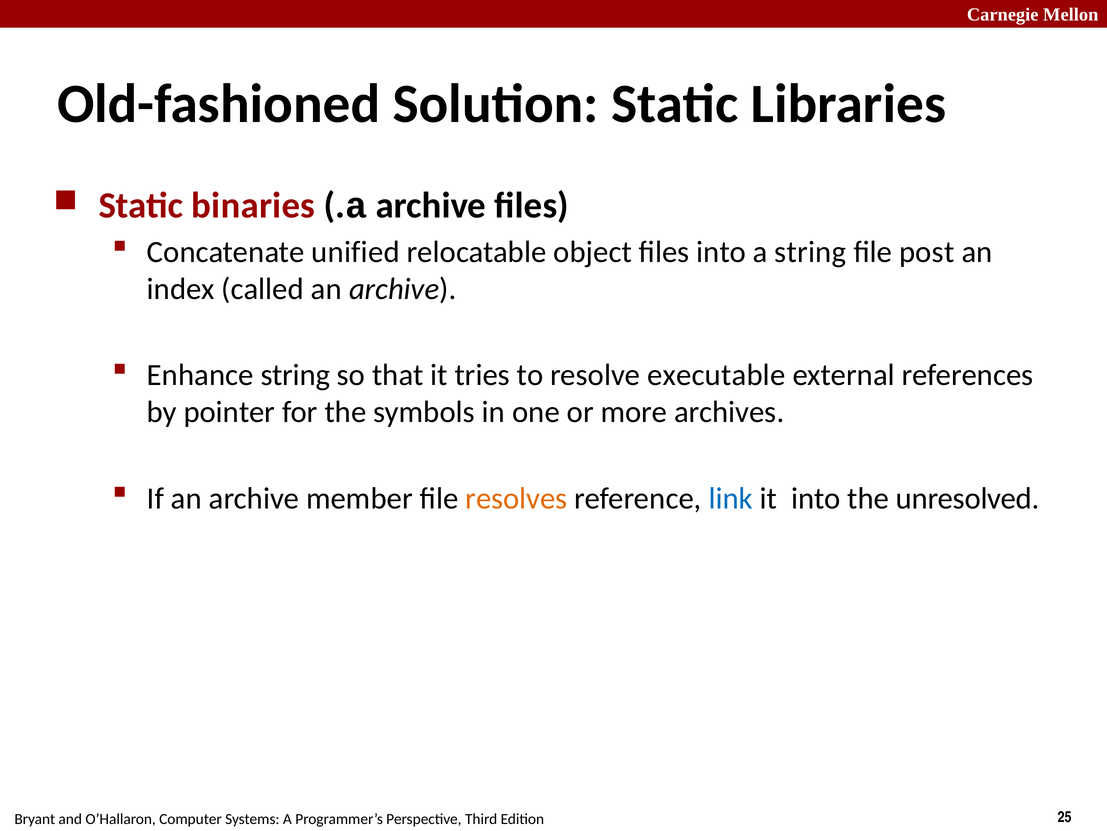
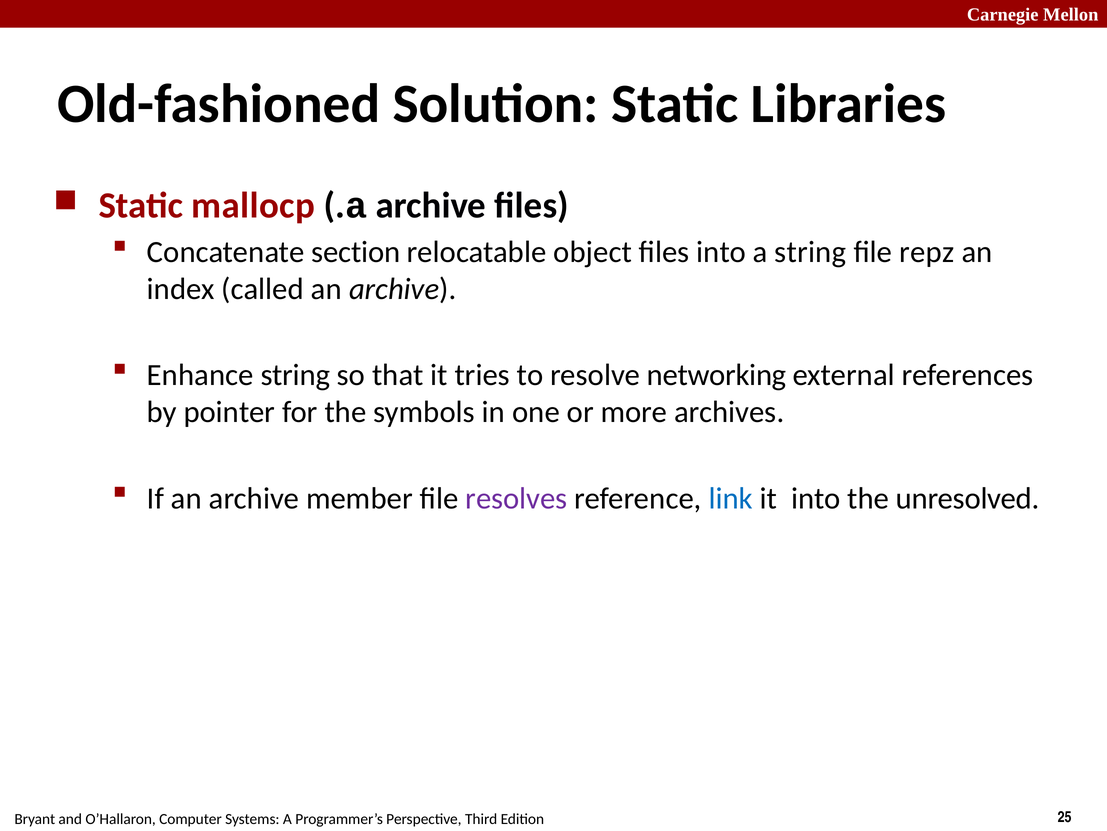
binaries: binaries -> mallocp (253, 206)
unified: unified -> section (356, 252)
post: post -> repz (927, 252)
executable: executable -> networking (717, 375)
resolves colour: orange -> purple (516, 498)
